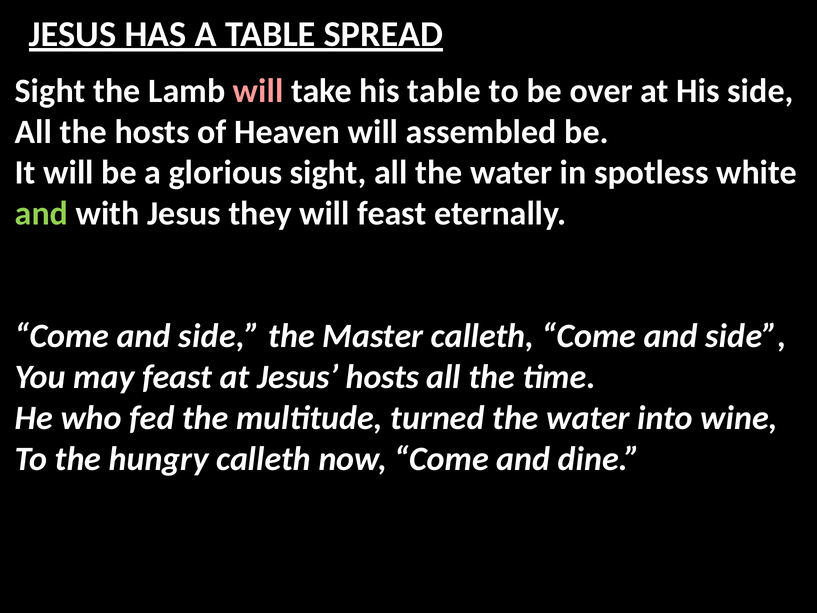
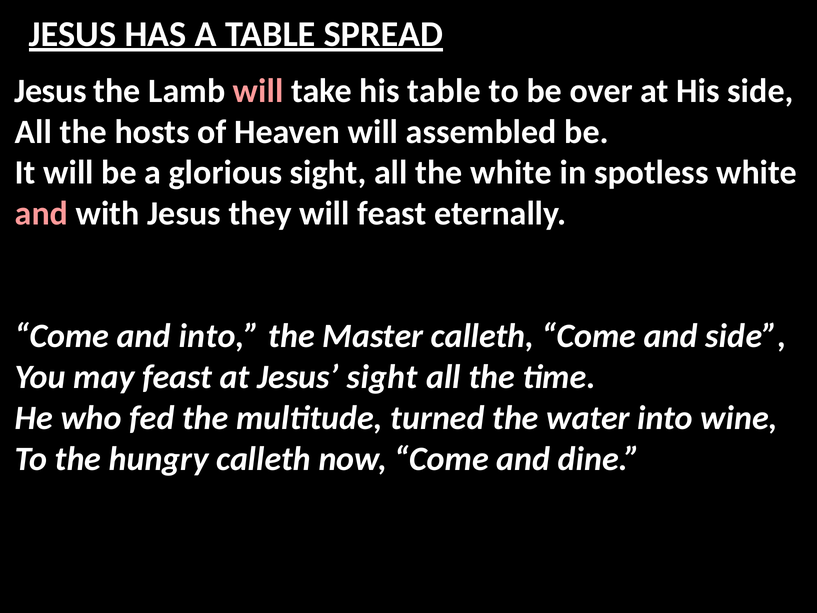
Sight: Sight -> Jesus (50, 91)
all the water: water -> white (511, 173)
and colour: light green -> pink (41, 214)
side: side -> into (219, 336)
Jesus hosts: hosts -> sight (382, 377)
